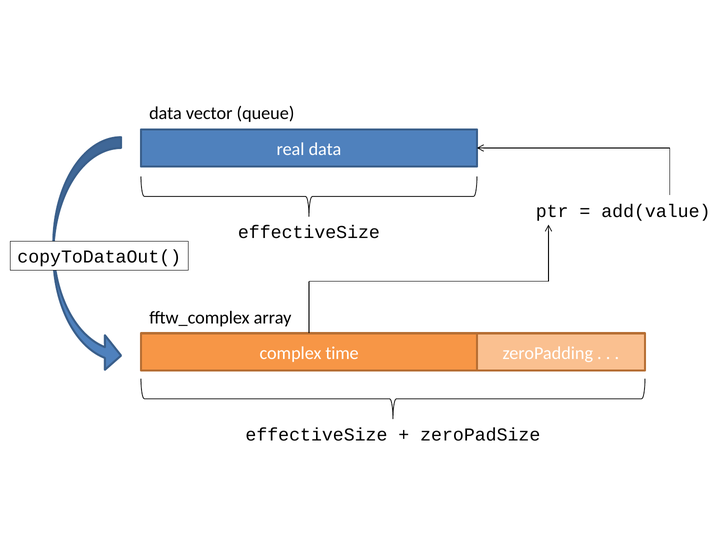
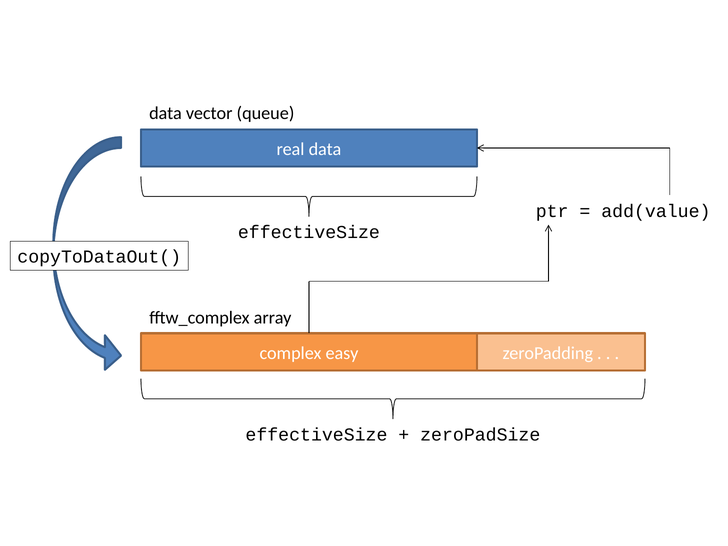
time: time -> easy (342, 353)
